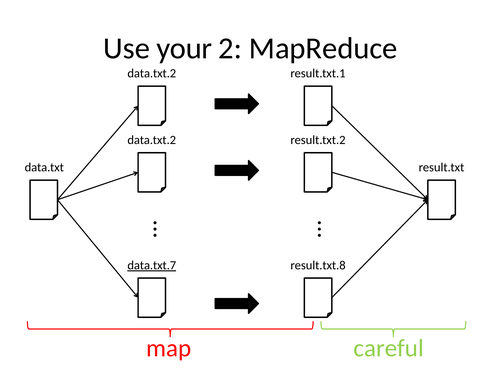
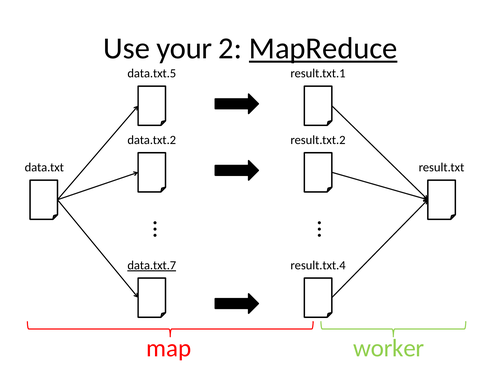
MapReduce underline: none -> present (323, 48)
data.txt.2: data.txt.2 -> data.txt.5 (152, 73)
result.txt.8: result.txt.8 -> result.txt.4 (318, 265)
careful: careful -> worker (389, 348)
